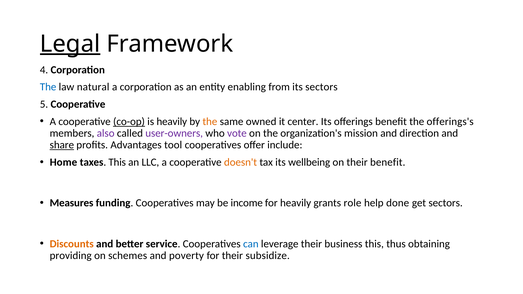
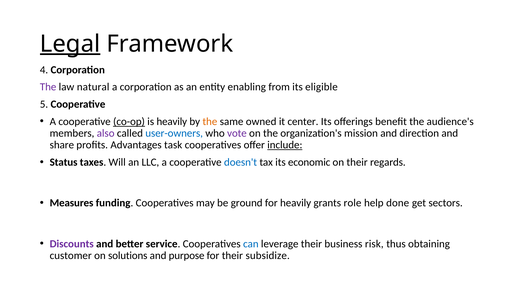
The colour: blue -> purple (48, 87)
its sectors: sectors -> eligible (321, 87)
offerings's: offerings's -> audience's (450, 122)
user-owners colour: purple -> blue (174, 133)
share underline: present -> none (62, 145)
tool: tool -> task (173, 145)
include underline: none -> present (285, 145)
Home: Home -> Status (64, 162)
taxes This: This -> Will (117, 162)
doesn't colour: orange -> blue (241, 162)
wellbeing: wellbeing -> economic (309, 162)
their benefit: benefit -> regards (388, 162)
income: income -> ground (247, 203)
Discounts colour: orange -> purple (72, 244)
business this: this -> risk (374, 244)
providing: providing -> customer (71, 256)
schemes: schemes -> solutions (128, 256)
poverty: poverty -> purpose (187, 256)
